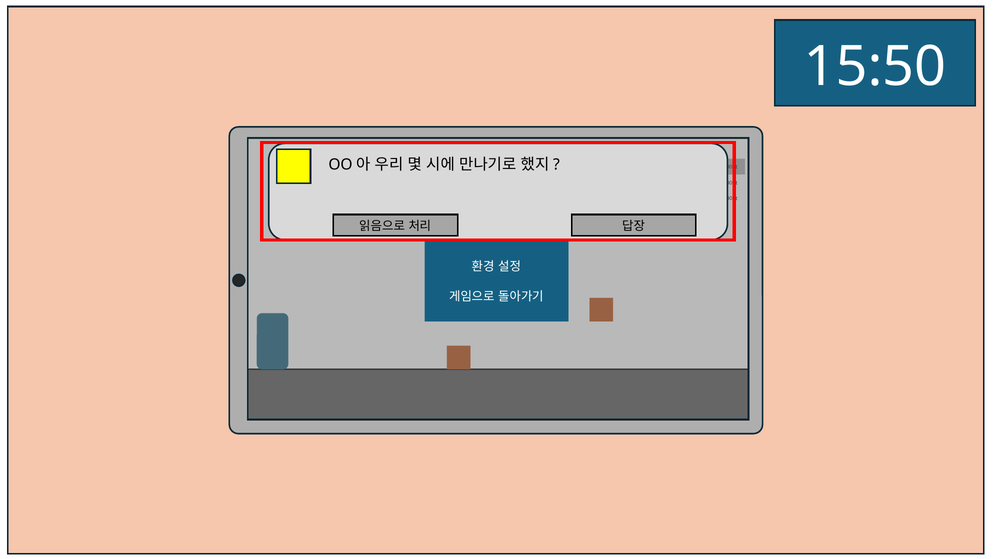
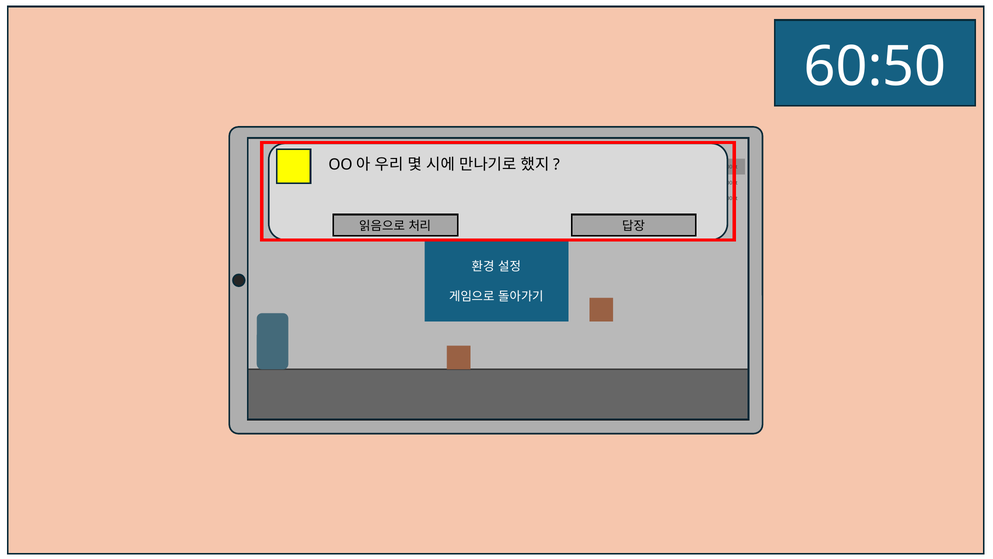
15:50: 15:50 -> 60:50 (875, 67)
